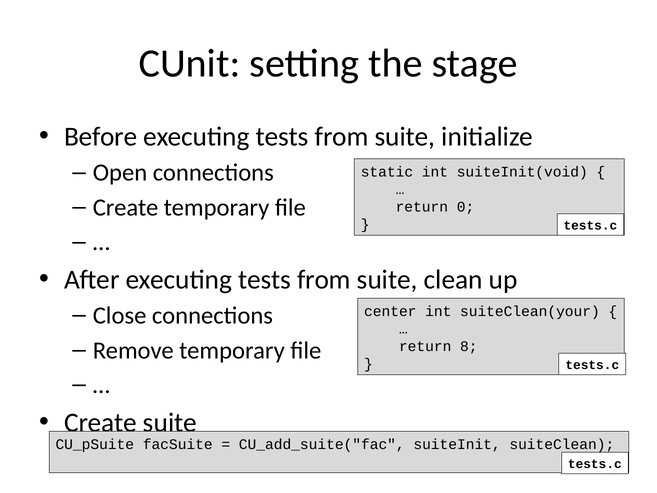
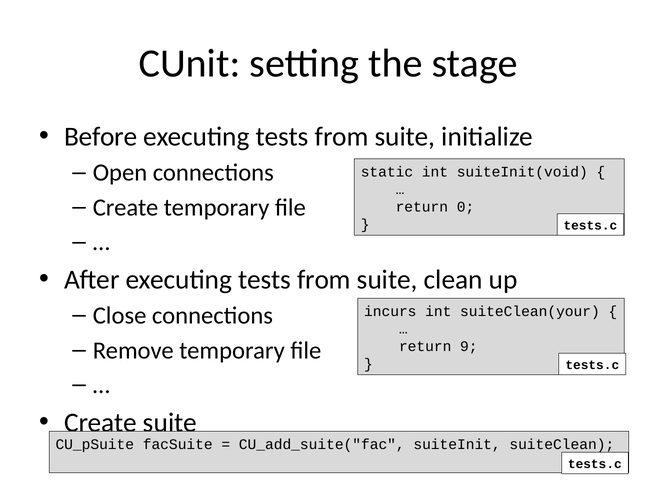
center: center -> incurs (390, 311)
8: 8 -> 9 (469, 346)
